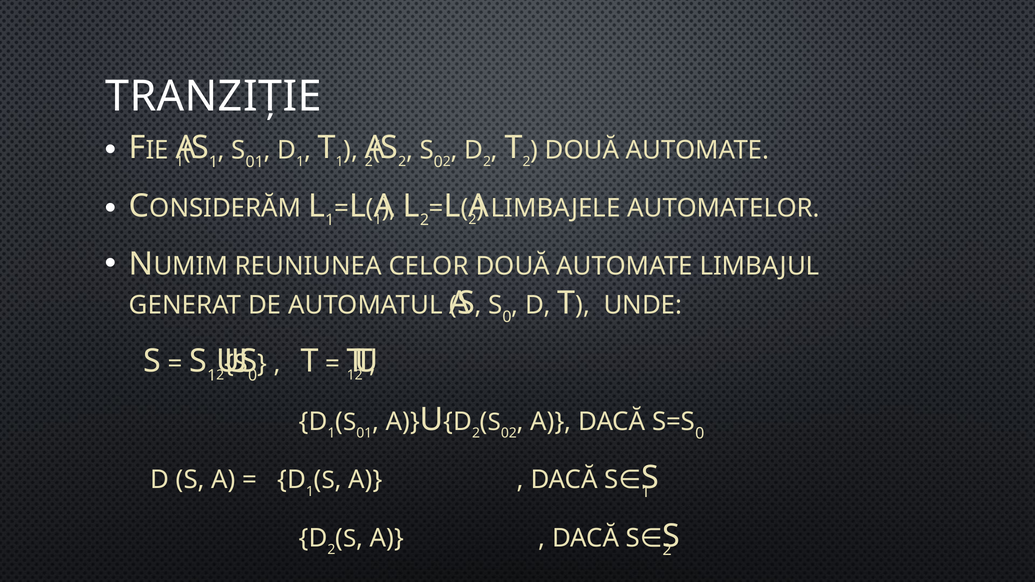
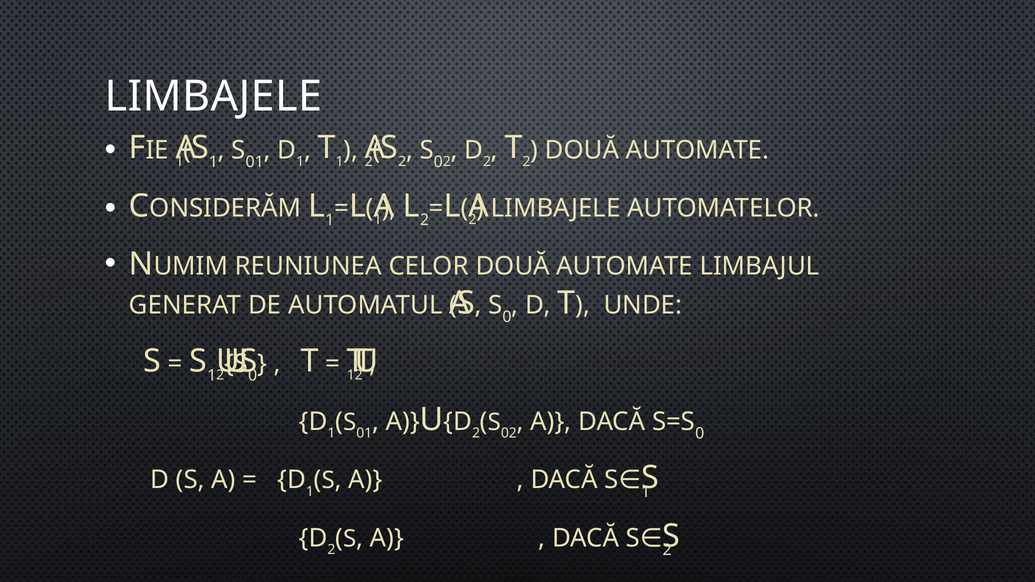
TRANZIȚIE: TRANZIȚIE -> LIMBAJELE (213, 96)
